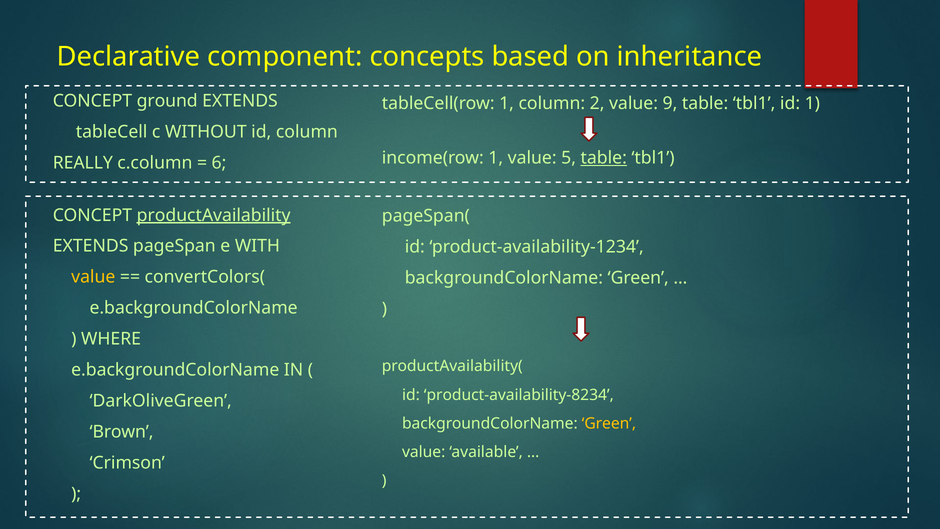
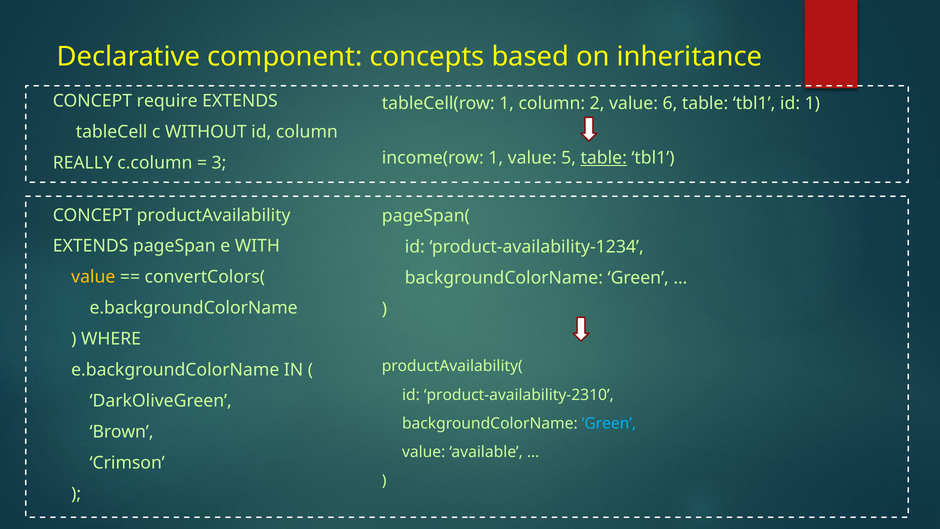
ground: ground -> require (167, 101)
9: 9 -> 6 (670, 103)
6: 6 -> 3 (219, 163)
productAvailability underline: present -> none (214, 215)
product-availability-8234: product-availability-8234 -> product-availability-2310 (519, 395)
Green colour: yellow -> light blue (609, 423)
